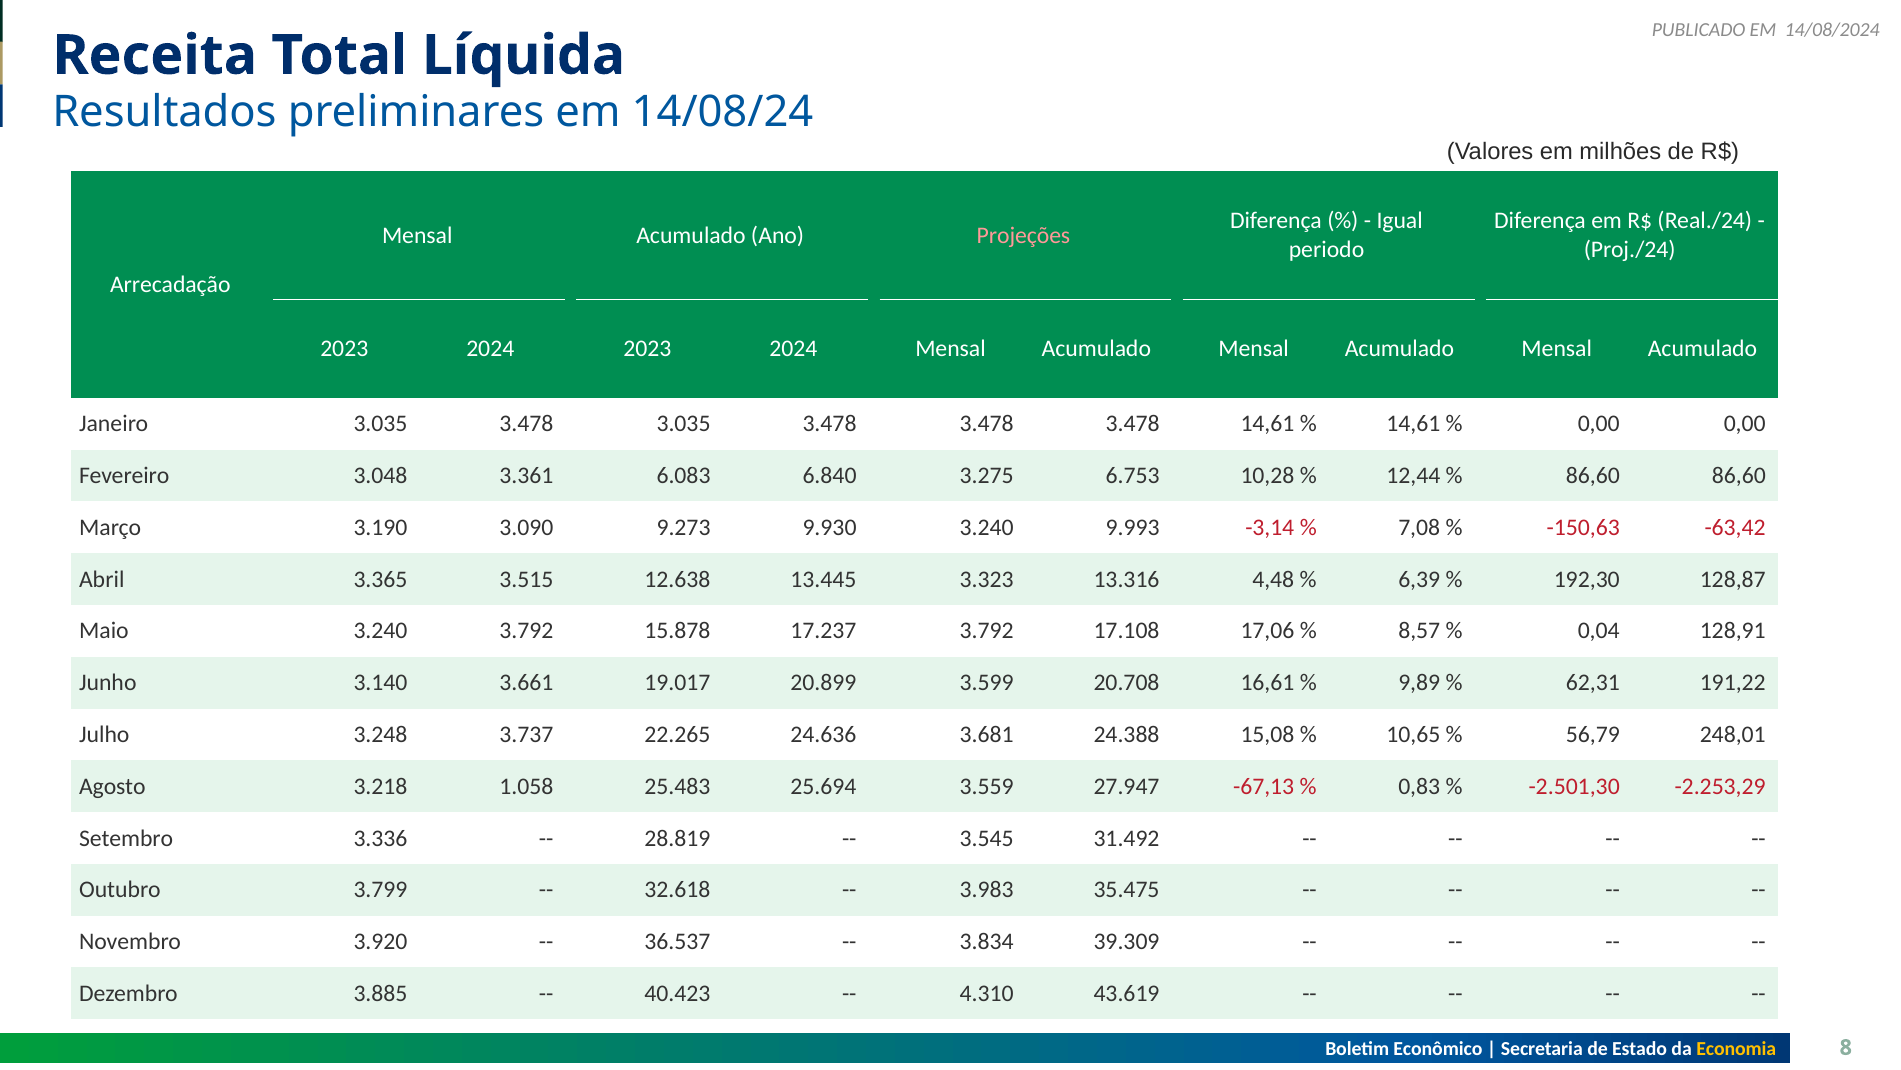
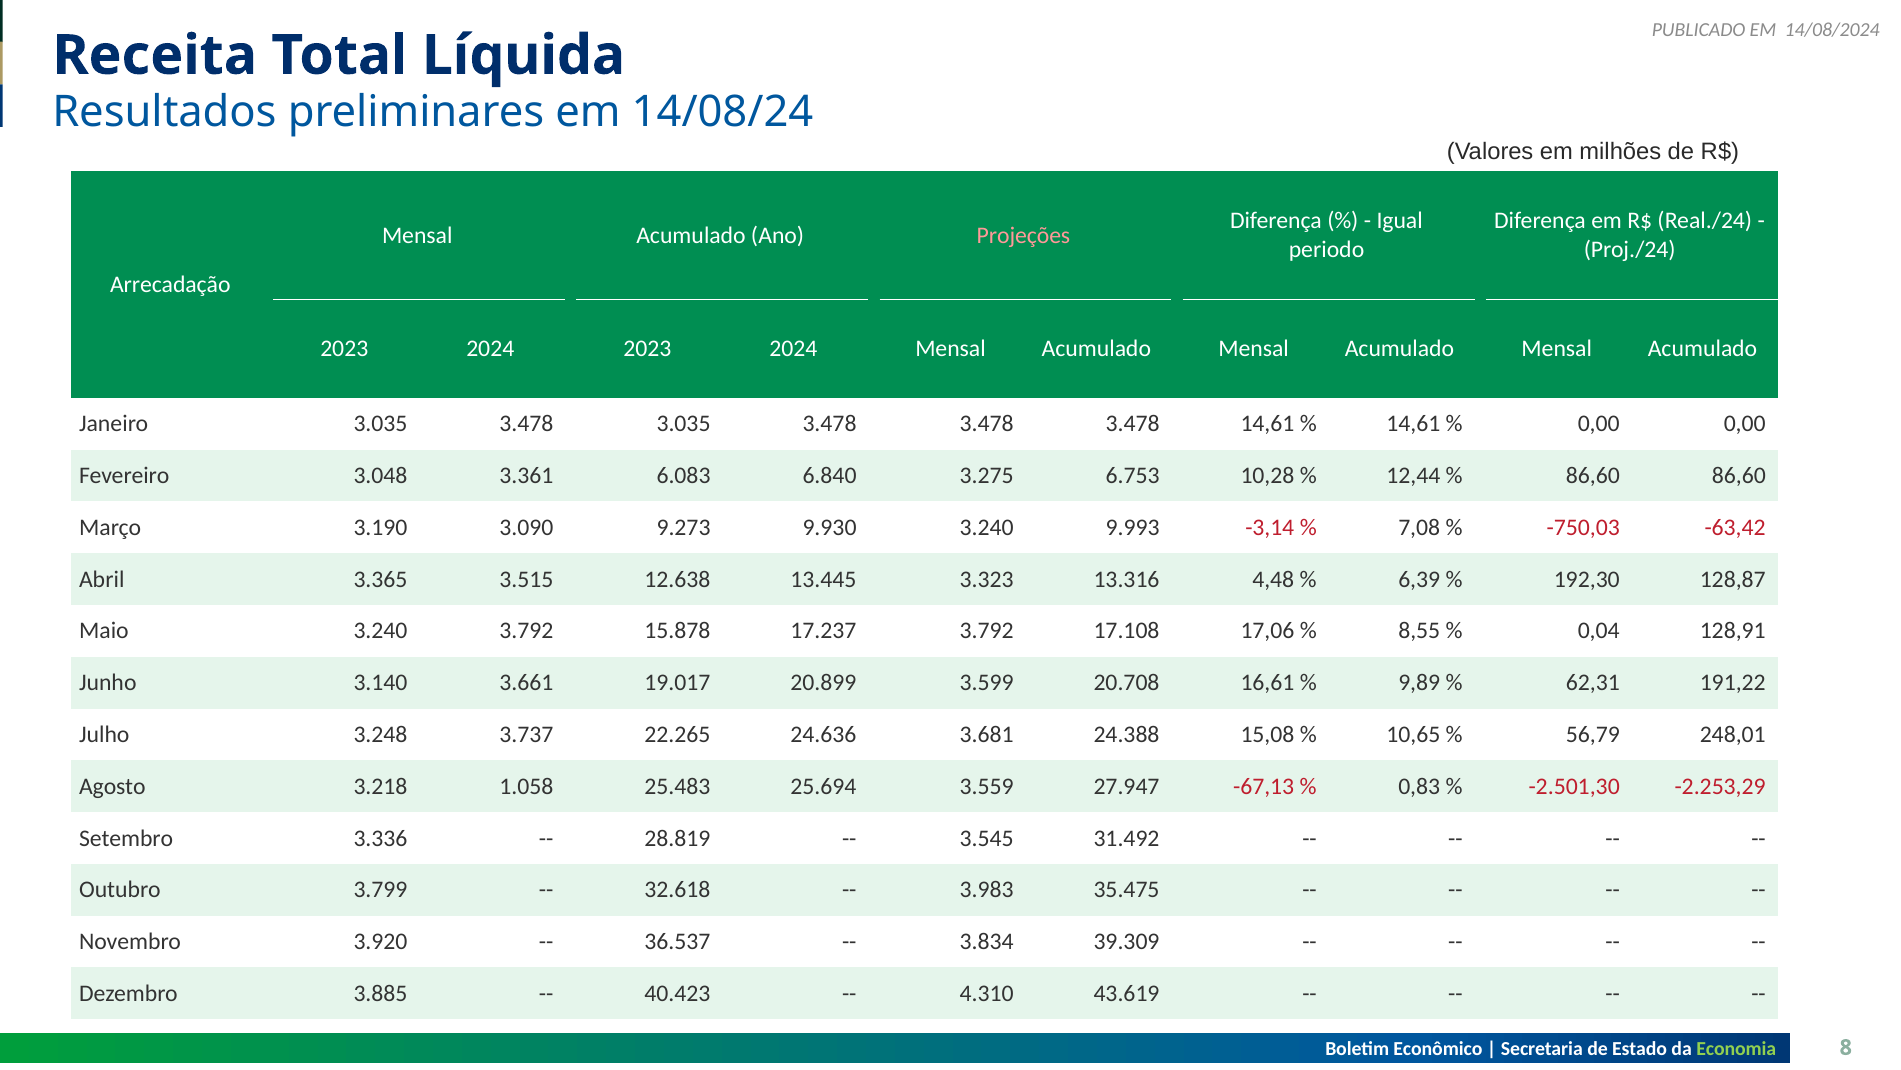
-150,63: -150,63 -> -750,03 (1583, 527)
8,57: 8,57 -> 8,55 (1419, 631)
Economia colour: yellow -> light green (1736, 1048)
